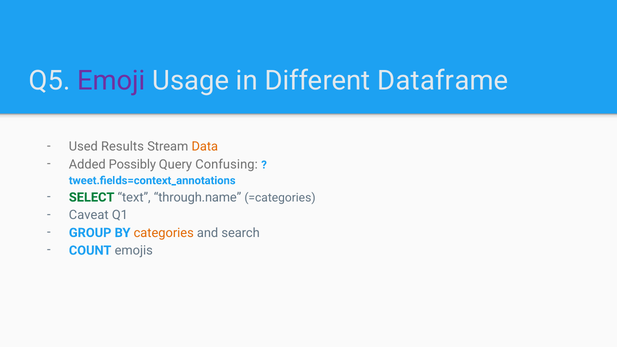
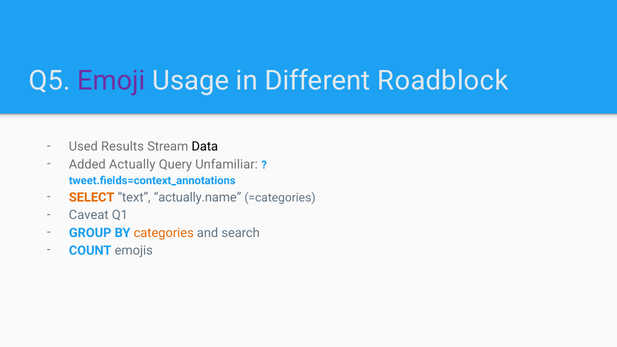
Dataframe: Dataframe -> Roadblock (443, 81)
Data colour: orange -> black (205, 147)
Possibly: Possibly -> Actually (132, 164)
Confusing: Confusing -> Unfamiliar (227, 164)
SELECT colour: green -> orange (92, 197)
through.name: through.name -> actually.name (198, 197)
